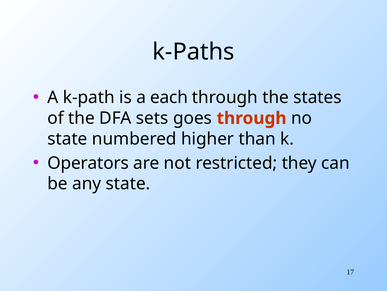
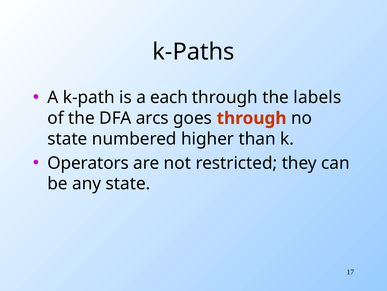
states: states -> labels (317, 97)
sets: sets -> arcs (152, 118)
